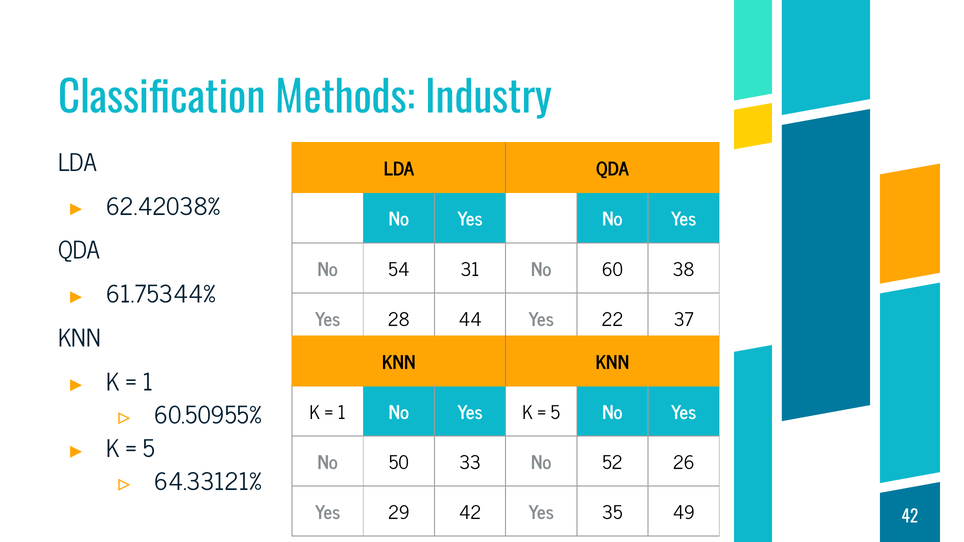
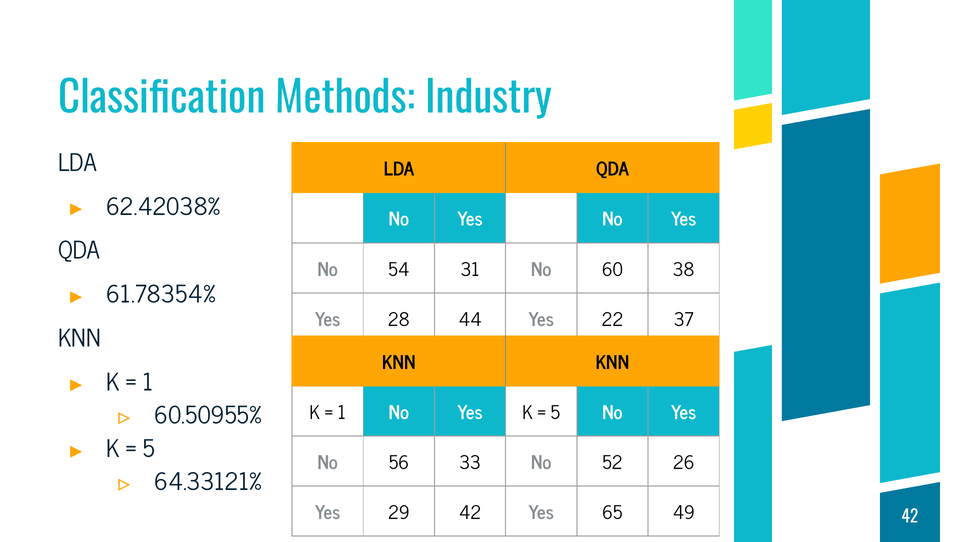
61.75344%: 61.75344% -> 61.78354% (161, 295)
50: 50 -> 56 (399, 463)
35: 35 -> 65 (612, 513)
